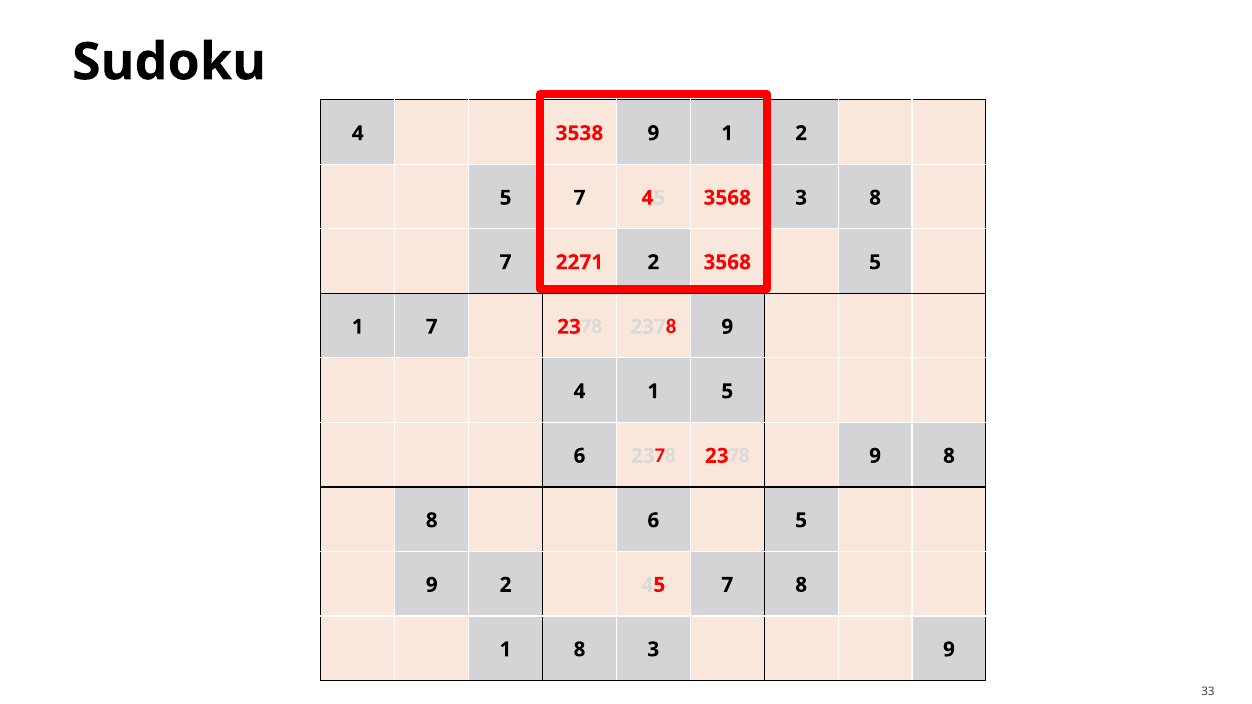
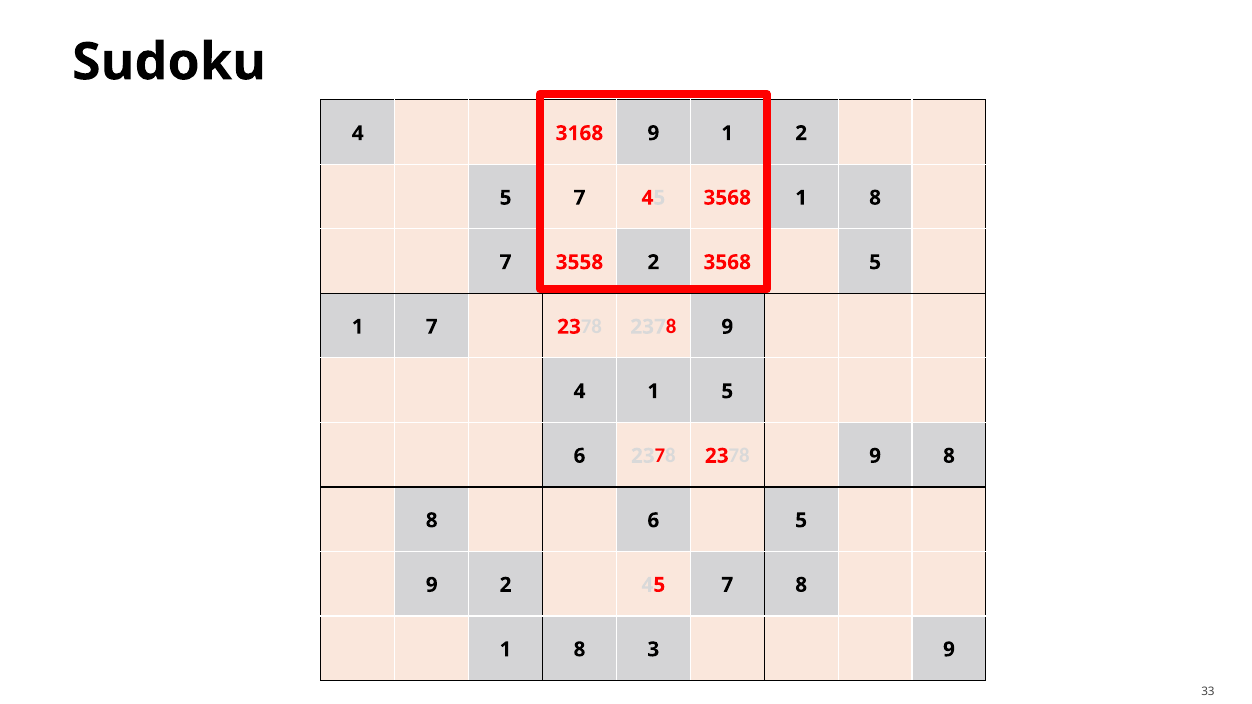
3538: 3538 -> 3168 (579, 133)
3568 3: 3 -> 1 (801, 198)
2271: 2271 -> 3558 (579, 262)
